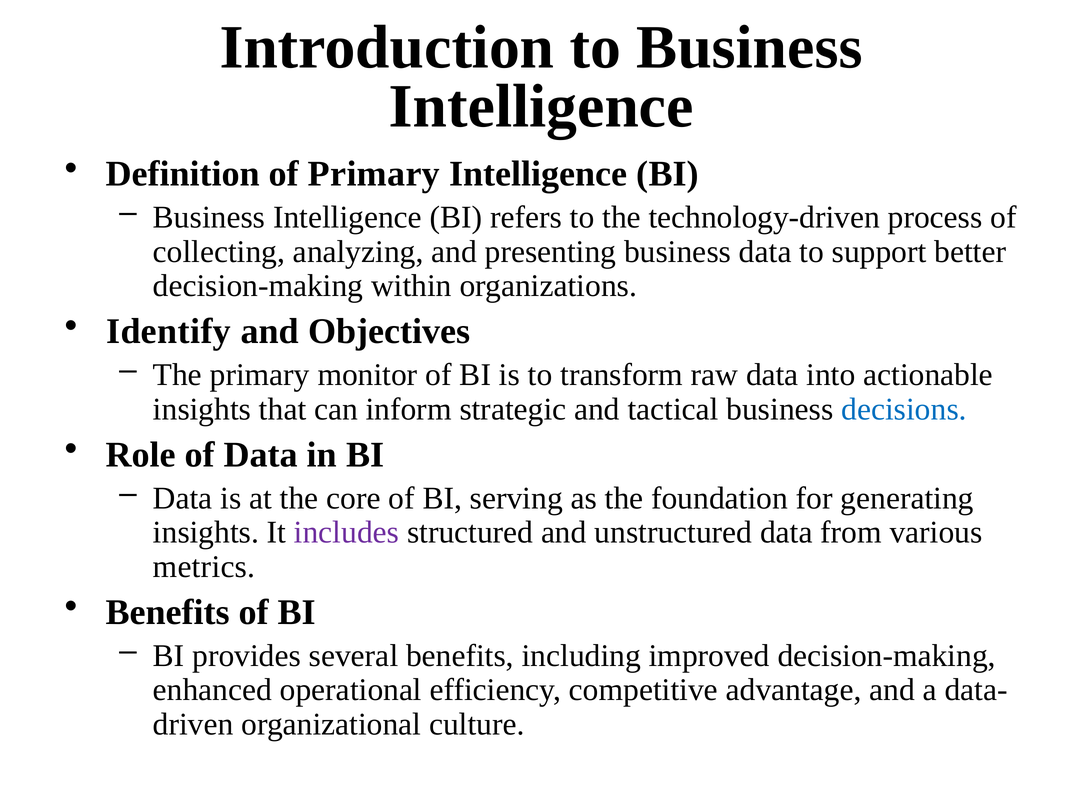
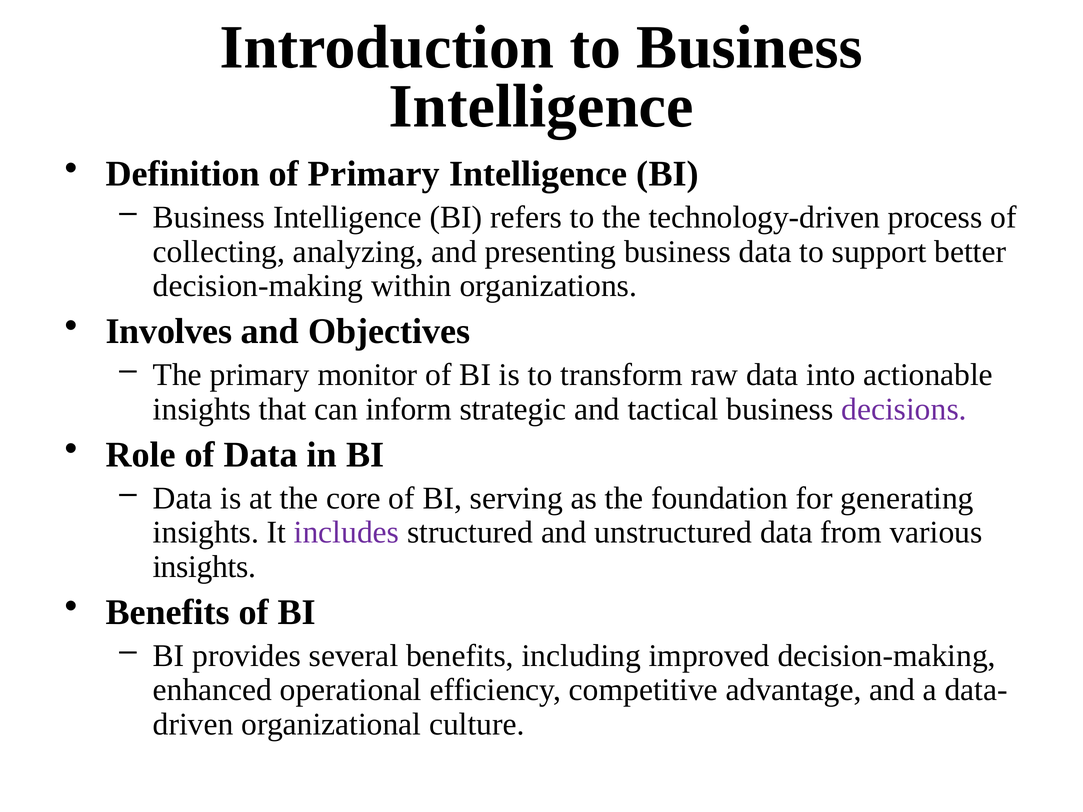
Identify: Identify -> Involves (169, 332)
decisions colour: blue -> purple (904, 409)
metrics: metrics -> insights (204, 567)
